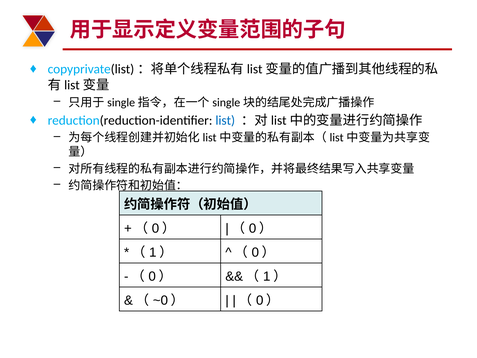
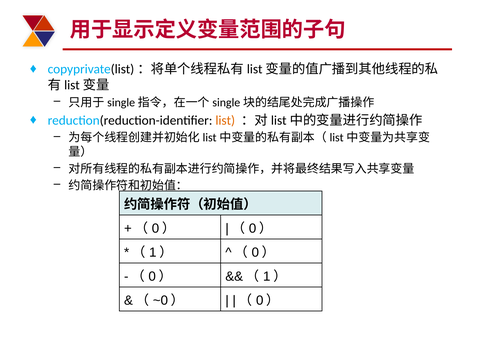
list colour: blue -> orange (225, 120)
